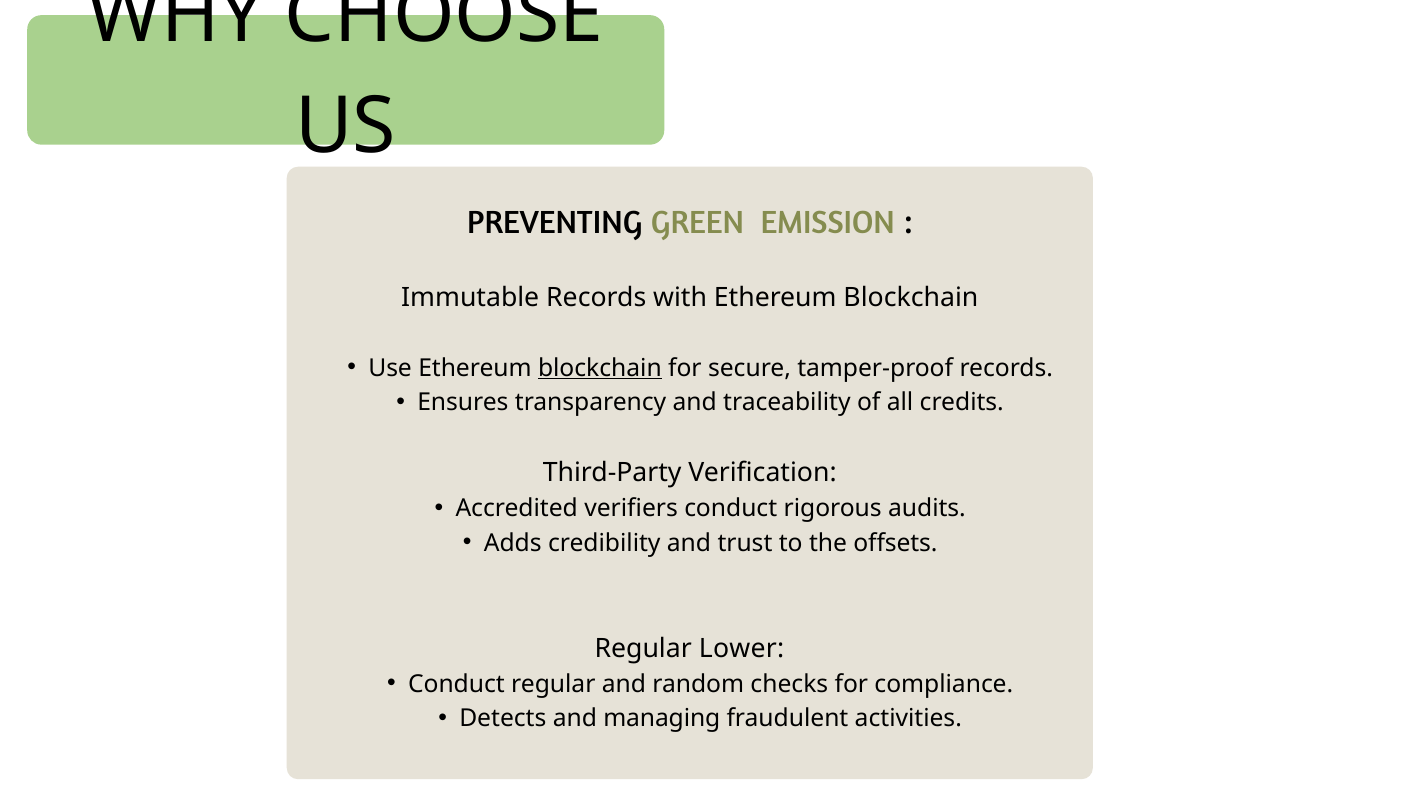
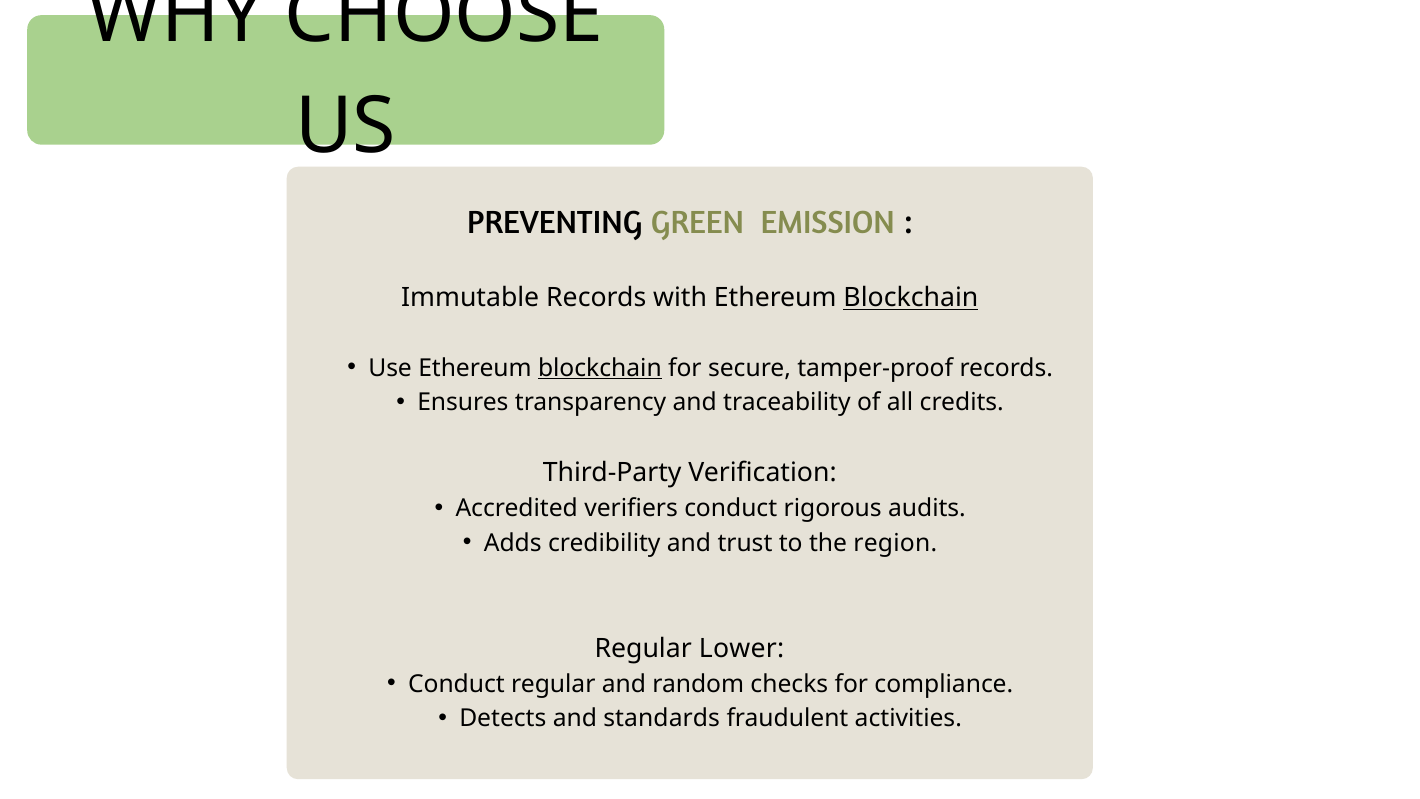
Blockchain underline: none -> present (911, 298)
offsets: offsets -> region (895, 543)
managing: managing -> standards (662, 718)
